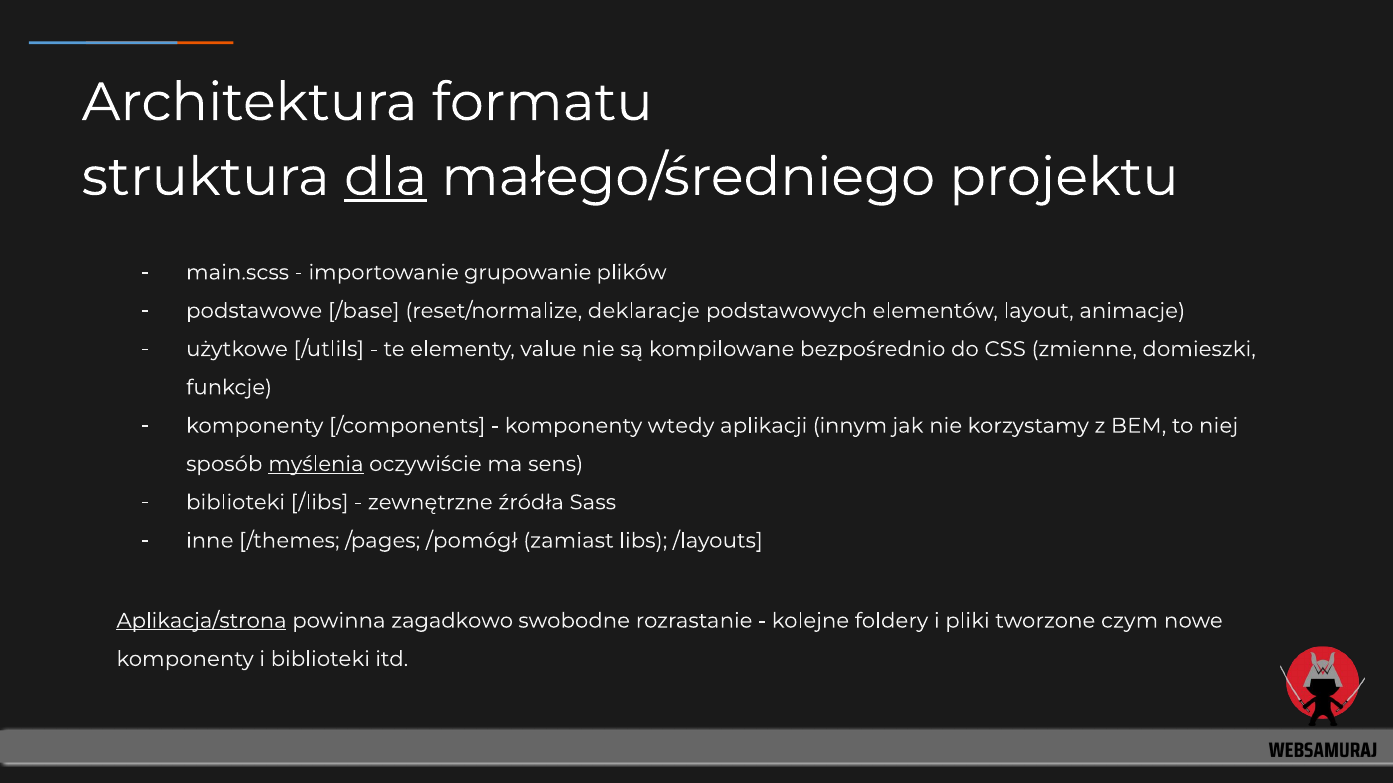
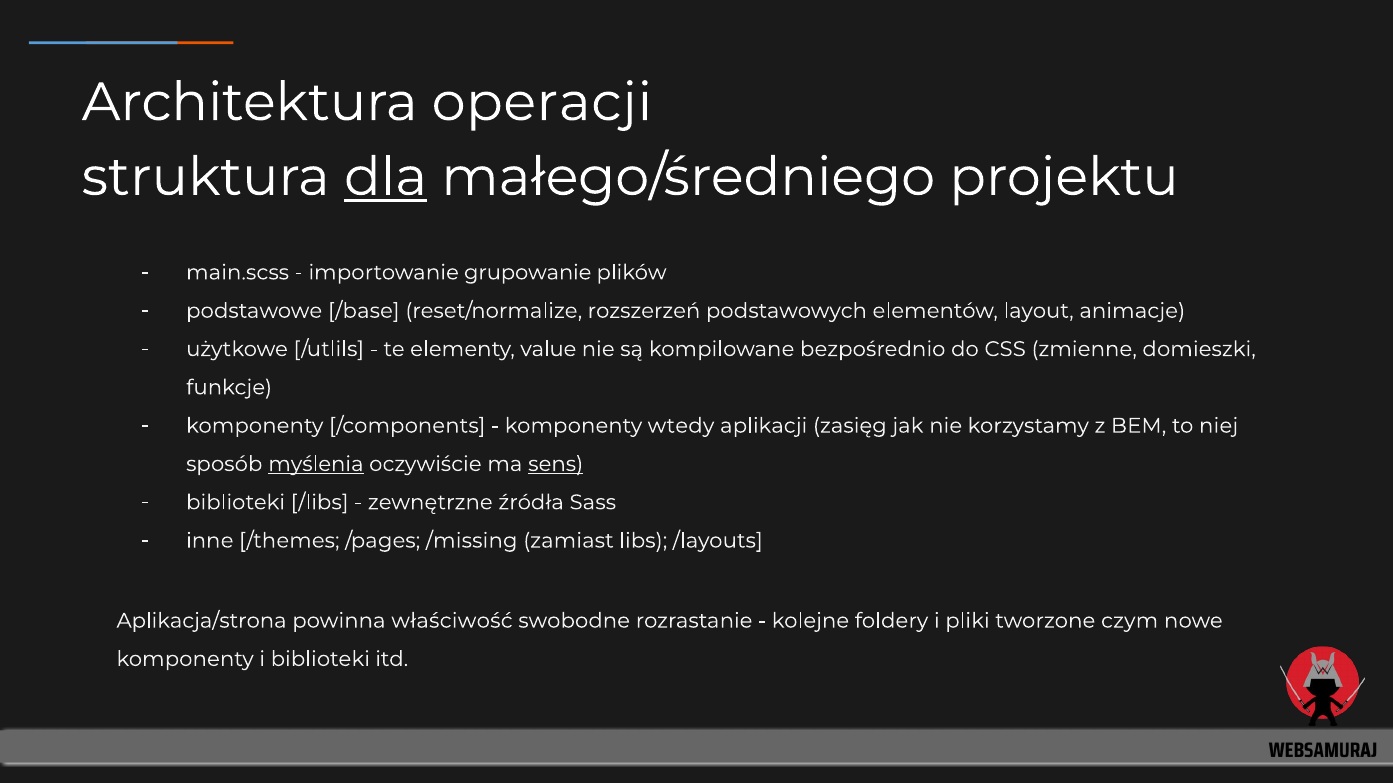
formatu: formatu -> operacji (542, 102)
deklaracje: deklaracje -> rozszerzeń (644, 311)
innym: innym -> zasięg (850, 426)
sens underline: none -> present (556, 464)
/pomógł: /pomógł -> /missing (472, 541)
Aplikacja/strona underline: present -> none (202, 621)
zagadkowo: zagadkowo -> właściwość (452, 621)
